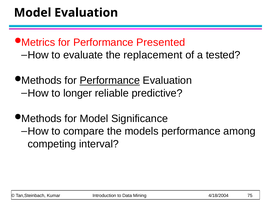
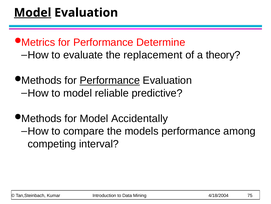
Model underline: none -> present (33, 13)
Presented: Presented -> Determine (161, 42)
tested: tested -> theory (223, 55)
to longer: longer -> model (78, 93)
Significance: Significance -> Accidentally (140, 118)
